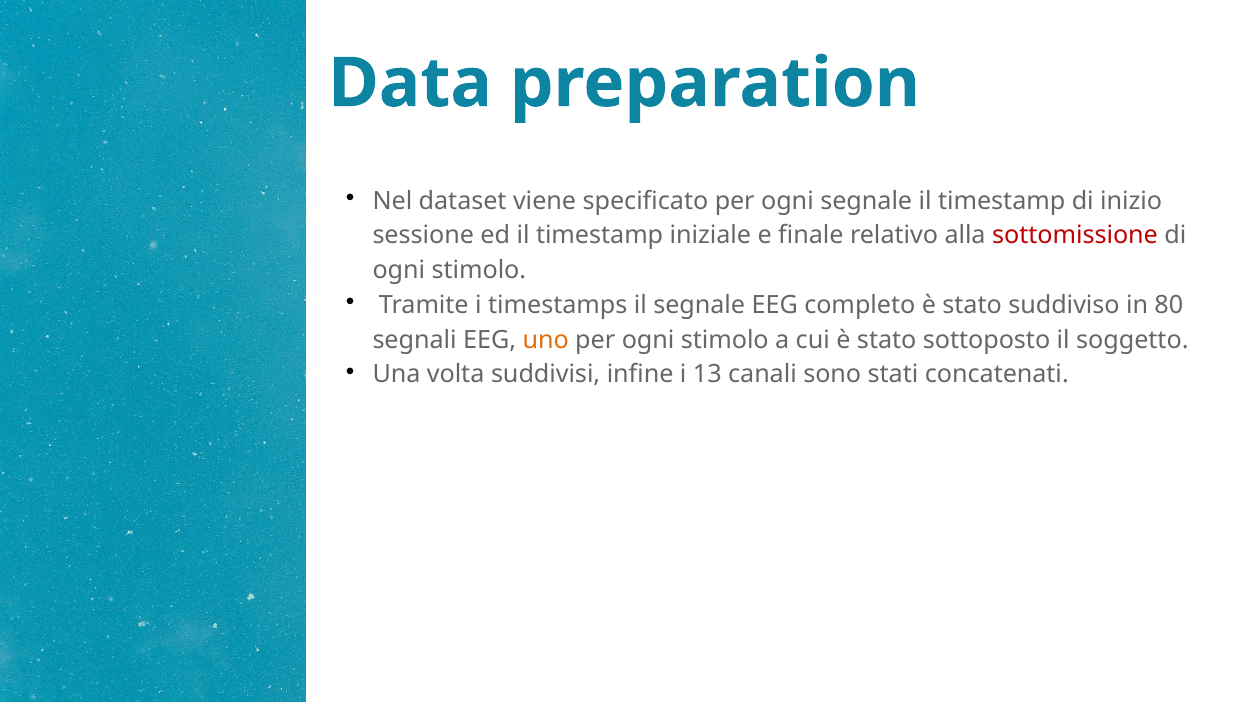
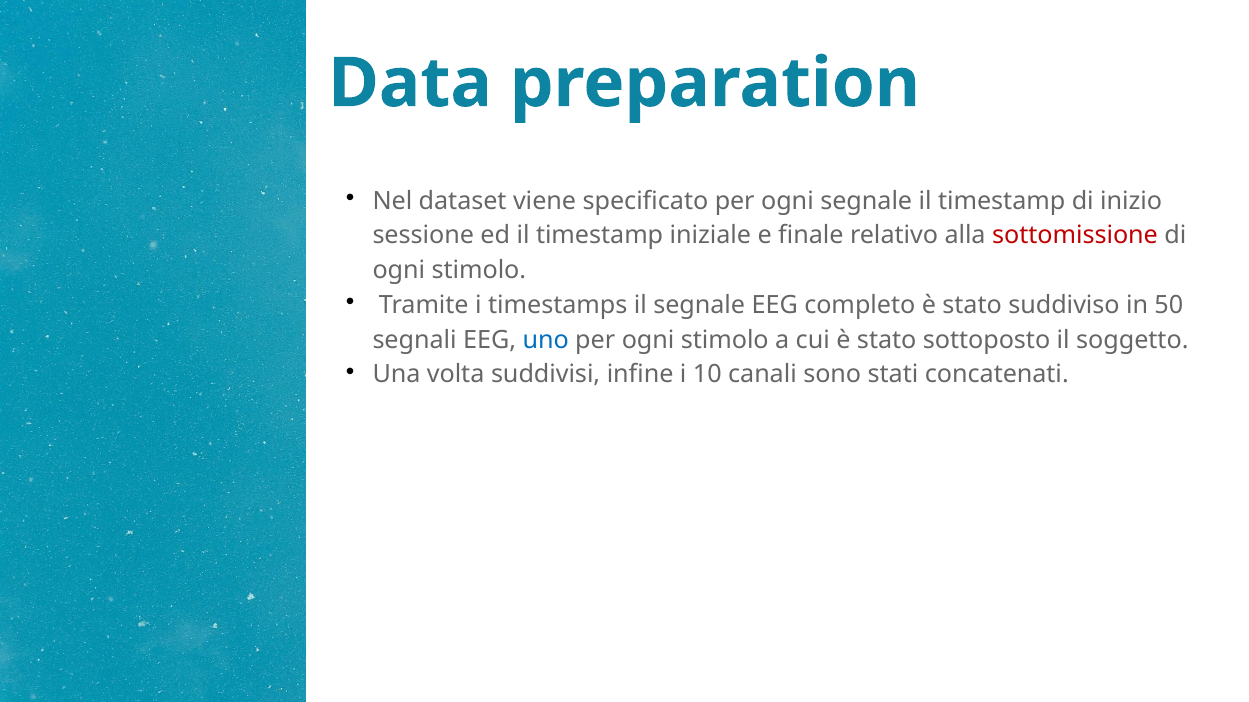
80: 80 -> 50 (1169, 305)
uno colour: orange -> blue (546, 340)
13: 13 -> 10 (707, 375)
